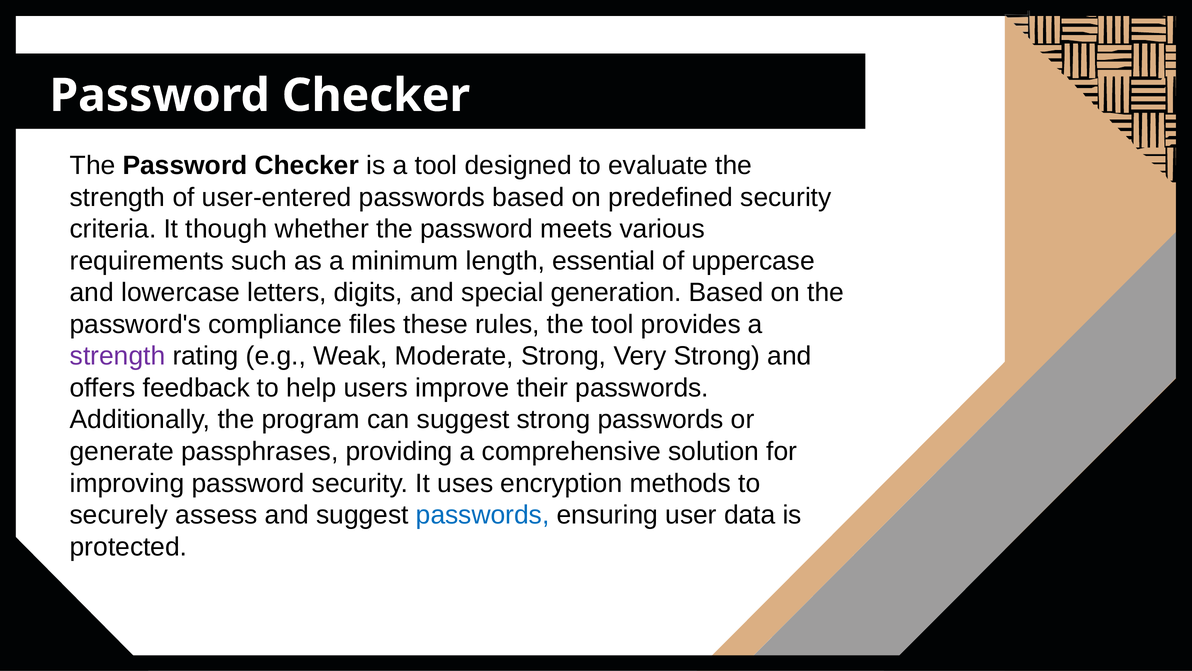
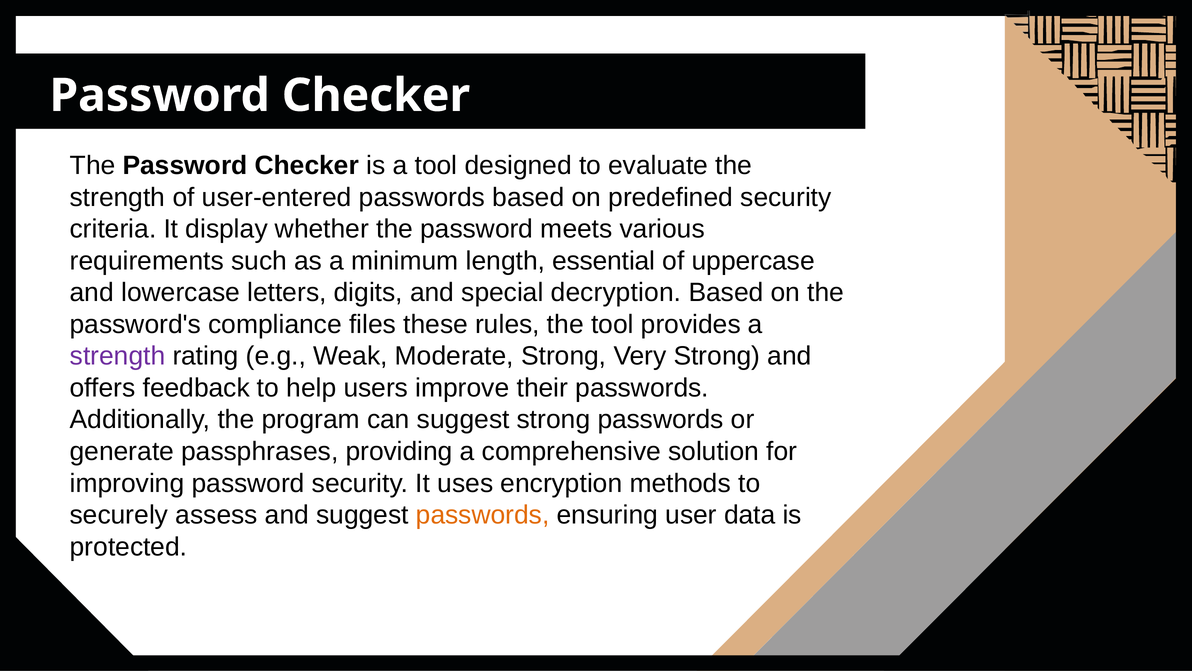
though: though -> display (227, 229)
generation: generation -> decryption (616, 293)
passwords colour: blue -> orange (483, 515)
